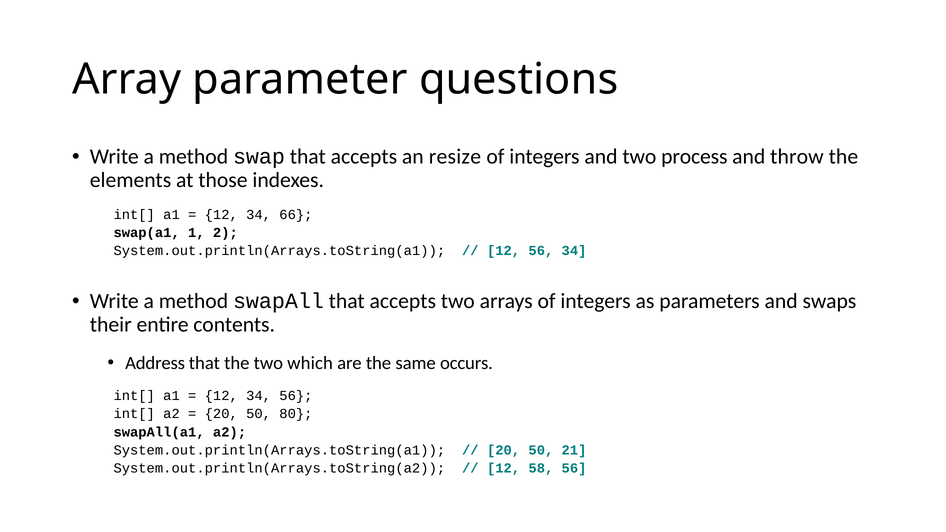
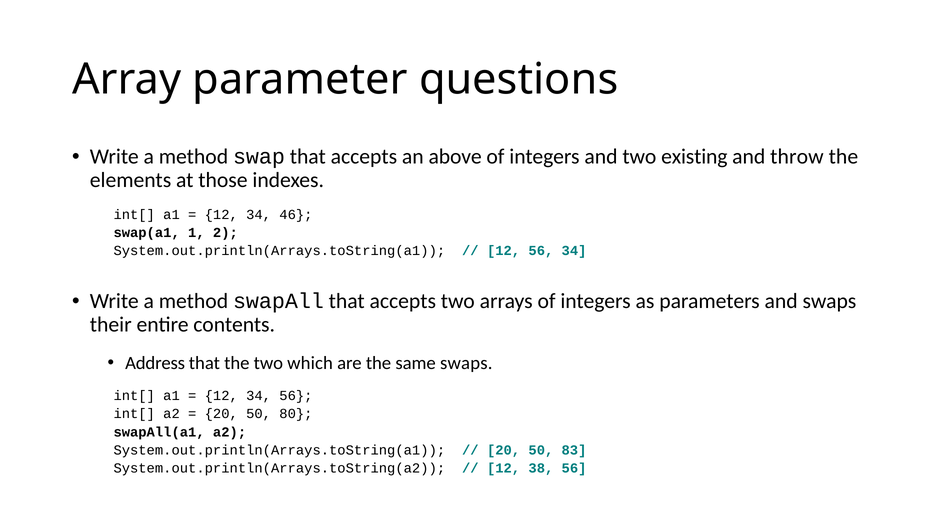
resize: resize -> above (455, 157)
process: process -> existing (694, 157)
66: 66 -> 46 (296, 215)
same occurs: occurs -> swaps (466, 363)
21: 21 -> 83 (574, 450)
58: 58 -> 38 (541, 468)
